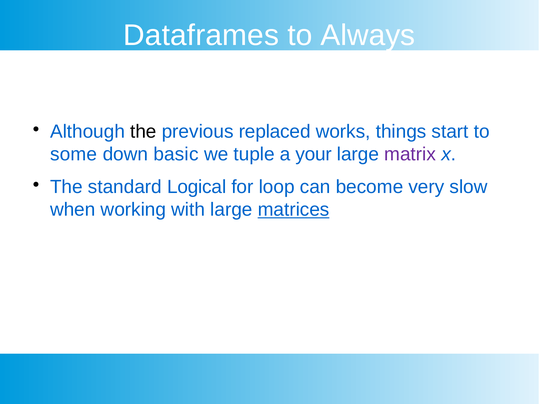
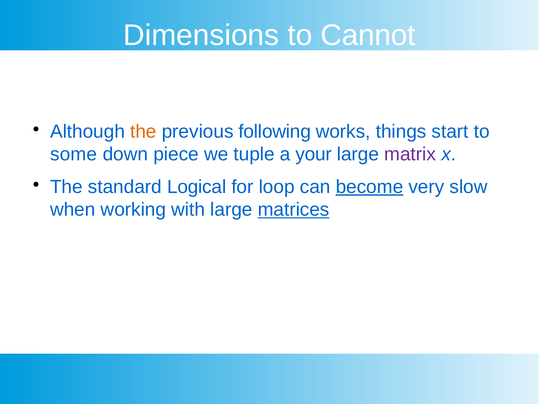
Dataframes: Dataframes -> Dimensions (201, 35)
Always: Always -> Cannot (368, 35)
the colour: black -> orange (143, 132)
replaced: replaced -> following (275, 132)
basic: basic -> piece (176, 154)
become underline: none -> present (369, 187)
